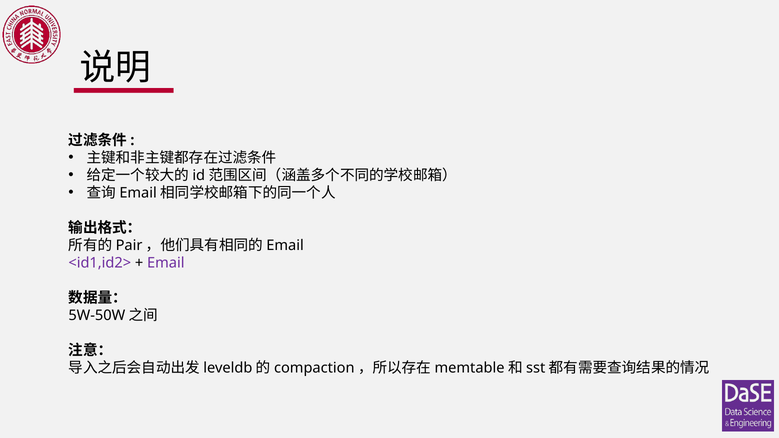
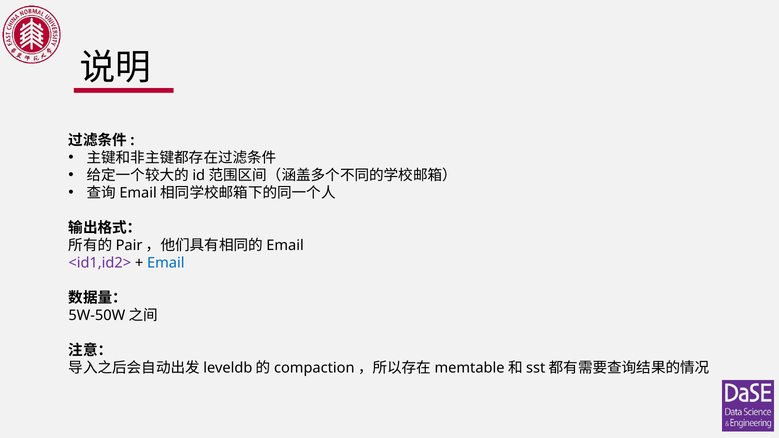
Email colour: purple -> blue (166, 263)
